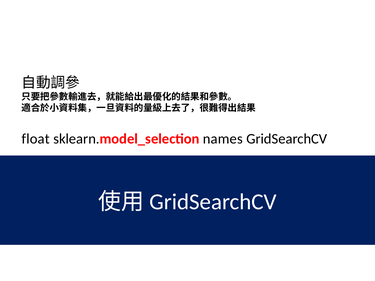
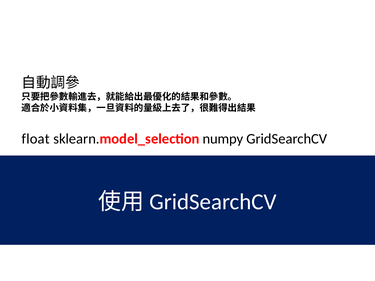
names: names -> numpy (223, 139)
